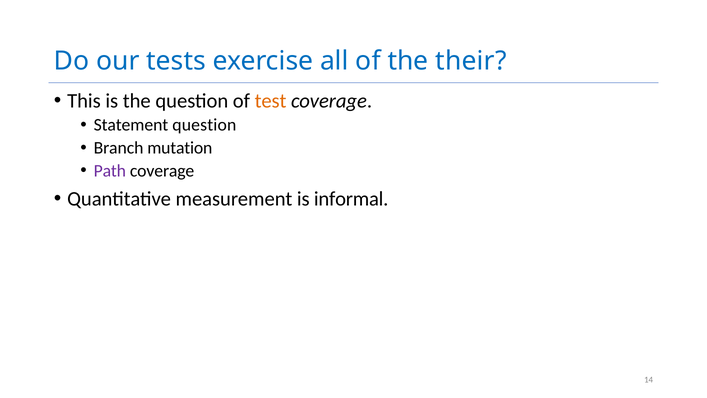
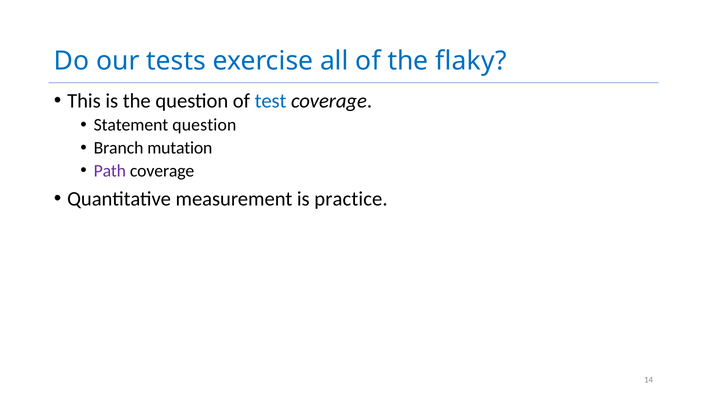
their: their -> flaky (471, 61)
test colour: orange -> blue (271, 101)
informal: informal -> practice (351, 199)
